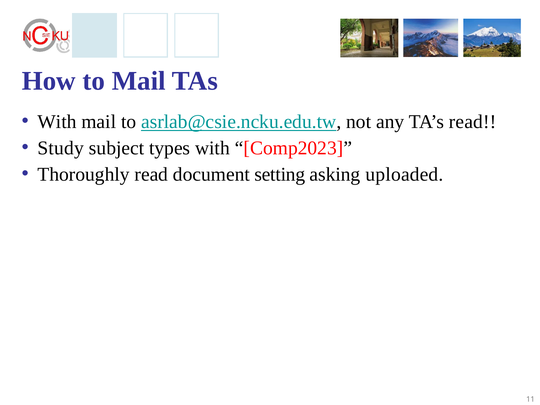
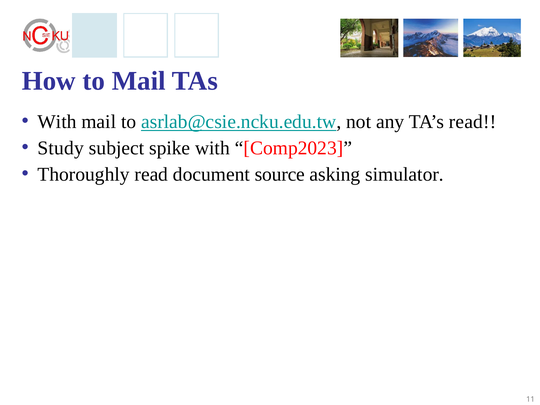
types: types -> spike (170, 148)
setting: setting -> source (280, 174)
uploaded: uploaded -> simulator (405, 174)
